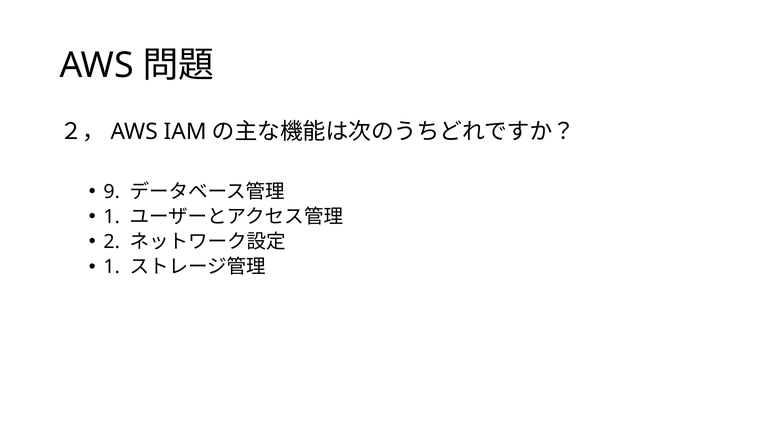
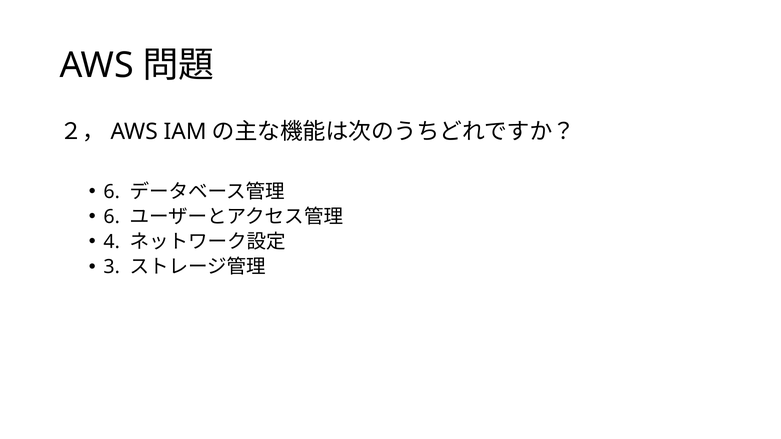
9: 9 -> 6 (112, 192)
1: 1 -> 6 (112, 217)
2: 2 -> 4 (112, 242)
1: 1 -> 3 (112, 267)
